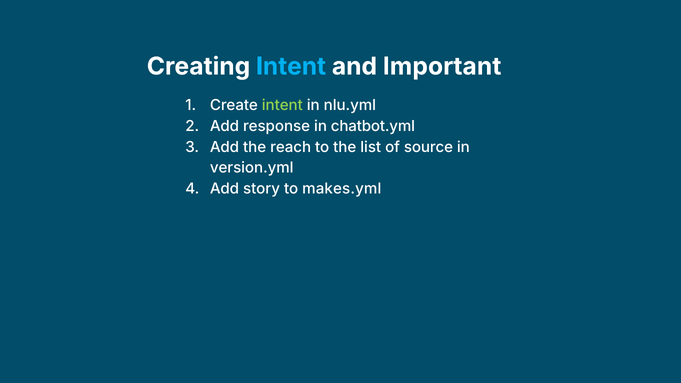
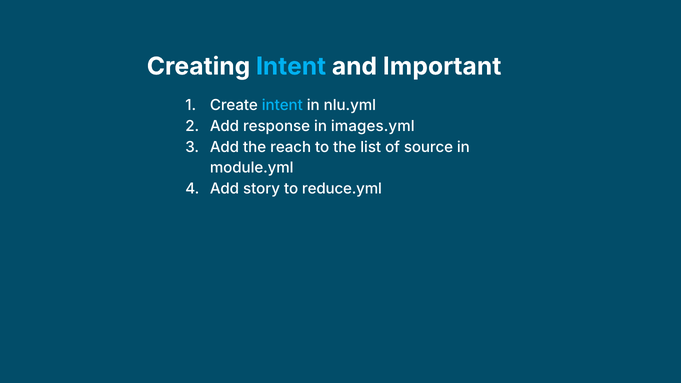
intent colour: light green -> light blue (282, 105)
chatbot.yml: chatbot.yml -> images.yml (373, 126)
version.yml: version.yml -> module.yml (252, 168)
makes.yml: makes.yml -> reduce.yml (342, 189)
